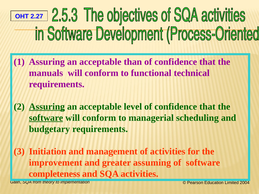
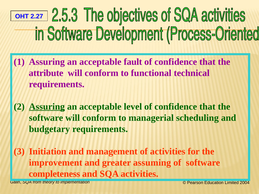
than: than -> fault (133, 62)
manuals: manuals -> attribute (46, 73)
software underline: present -> none (46, 118)
